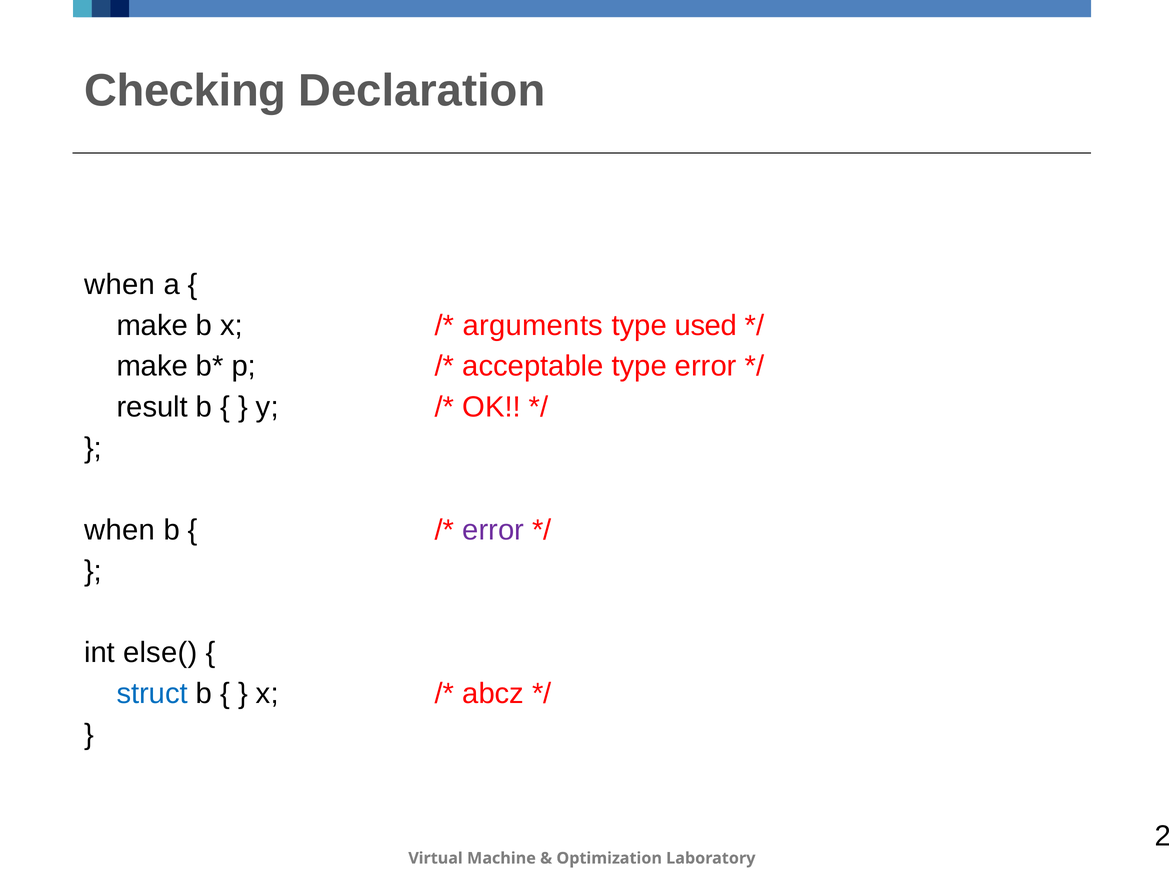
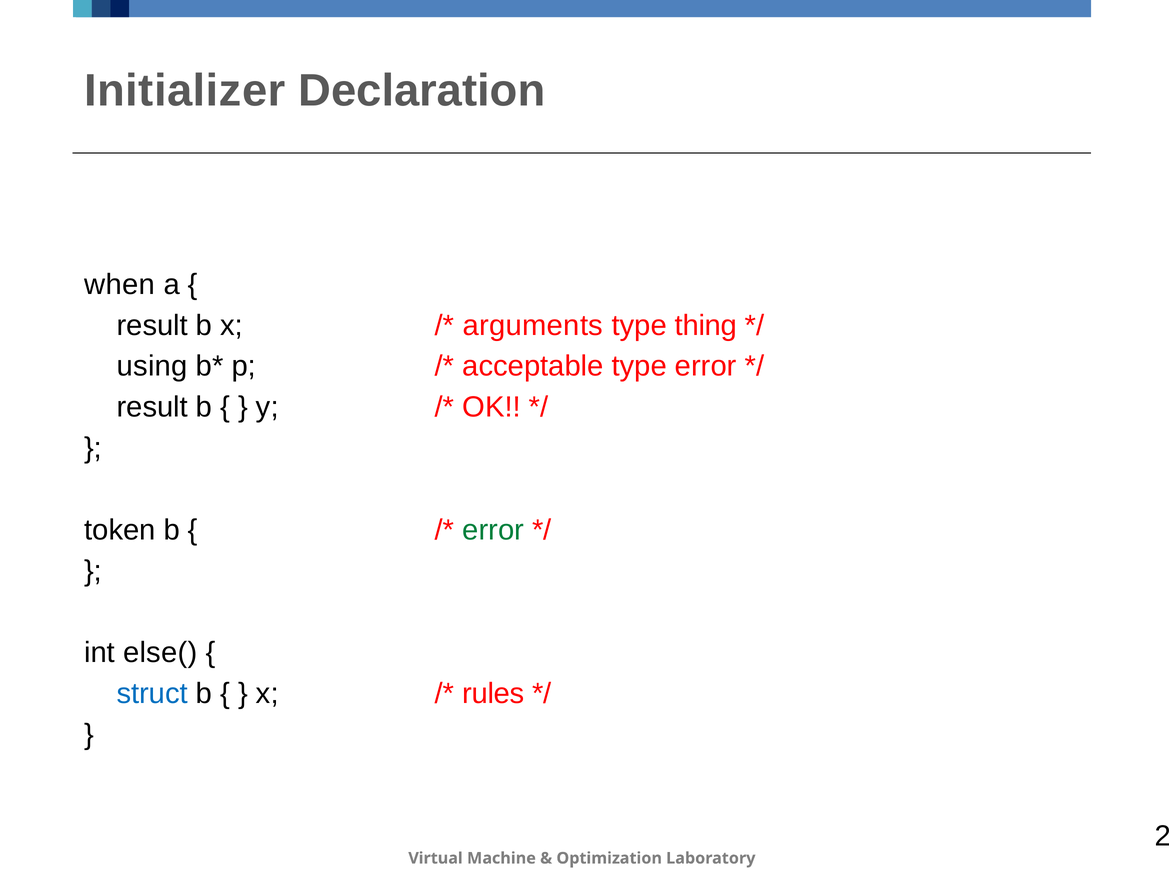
Checking: Checking -> Initializer (185, 91)
make: make -> result (152, 325)
used: used -> thing (706, 325)
make: make -> using (152, 366)
when: when -> token (120, 530)
error colour: purple -> green (493, 530)
abcz: abcz -> rules (493, 694)
